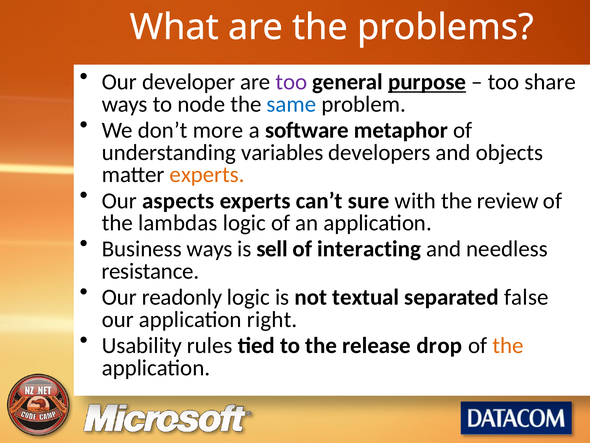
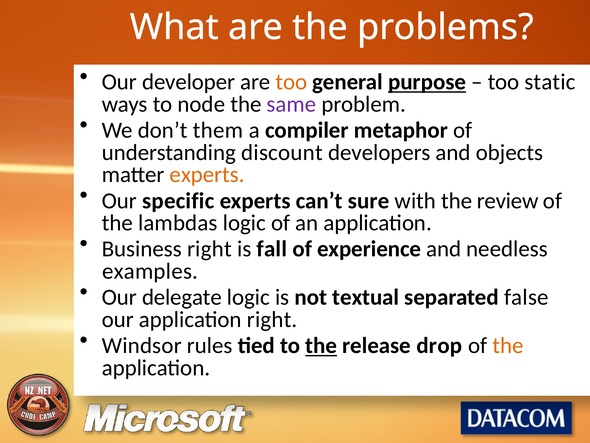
too colour: purple -> orange (291, 82)
share: share -> static (550, 82)
same colour: blue -> purple (291, 104)
more: more -> them (218, 130)
software: software -> compiler (307, 130)
variables: variables -> discount (282, 152)
aspects: aspects -> specific (178, 201)
Business ways: ways -> right (209, 249)
sell: sell -> fall (272, 249)
interacting: interacting -> experience (369, 249)
resistance: resistance -> examples (150, 271)
readonly: readonly -> delegate (182, 297)
Usability: Usability -> Windsor (142, 345)
the underline: none -> present (321, 345)
